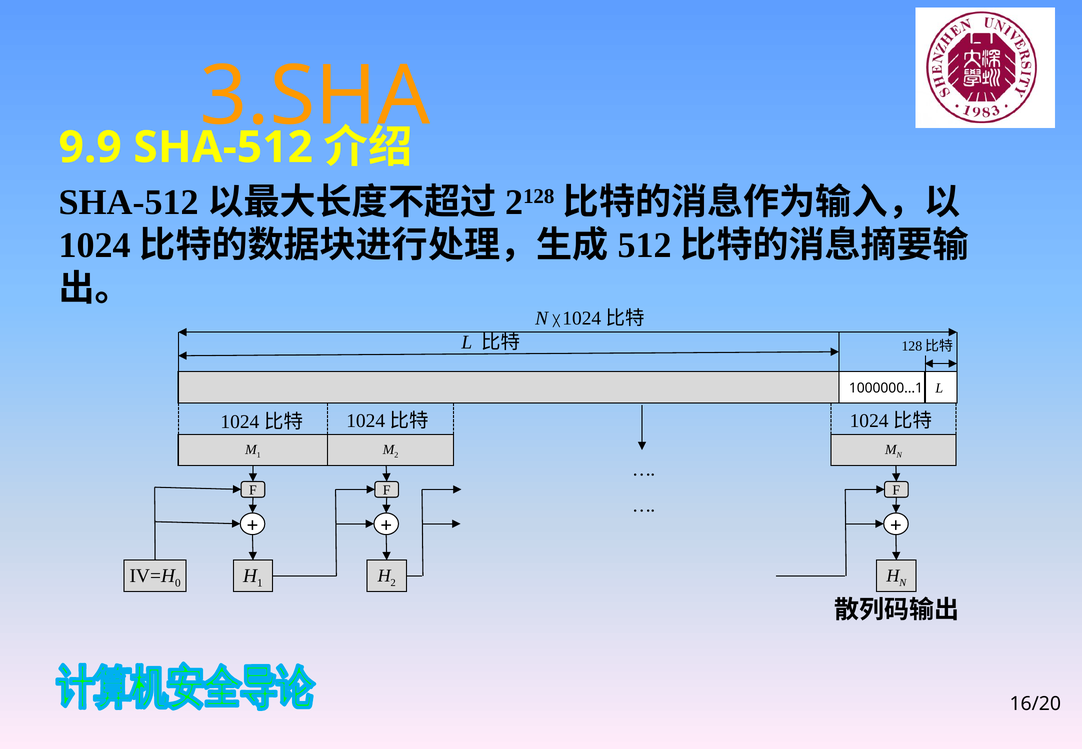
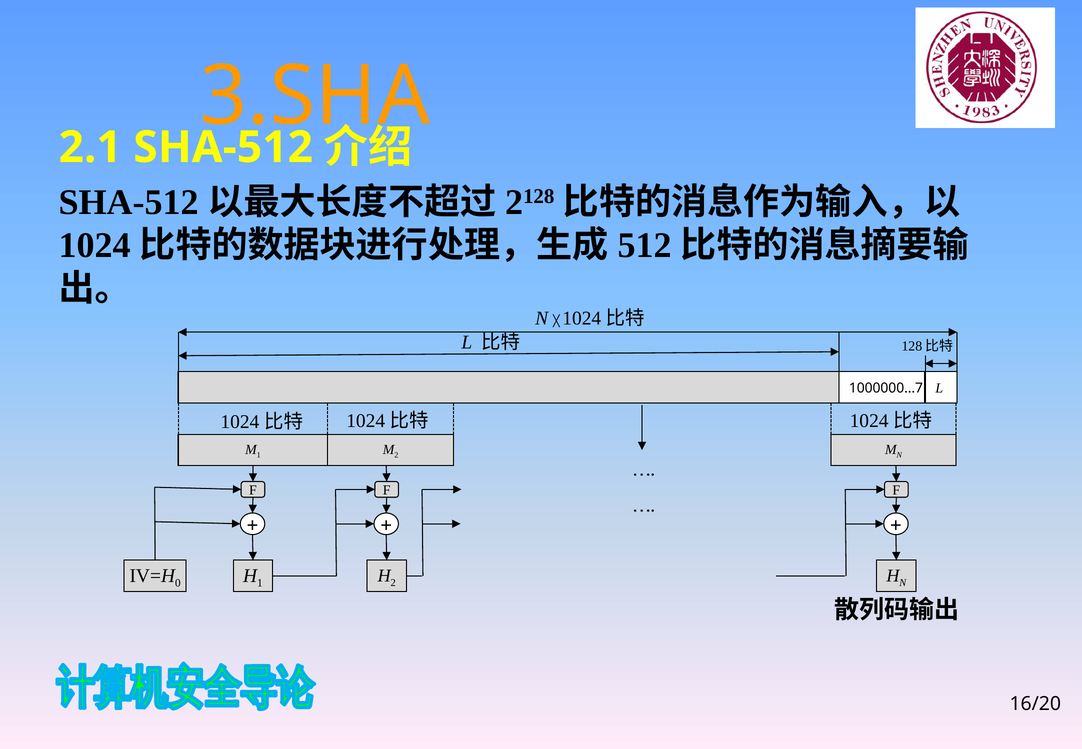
9.9: 9.9 -> 2.1 (90, 147)
1000000…1: 1000000…1 -> 1000000…7 (886, 388)
